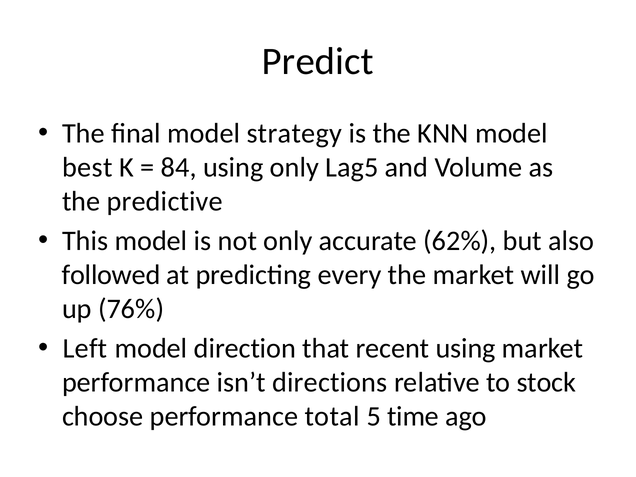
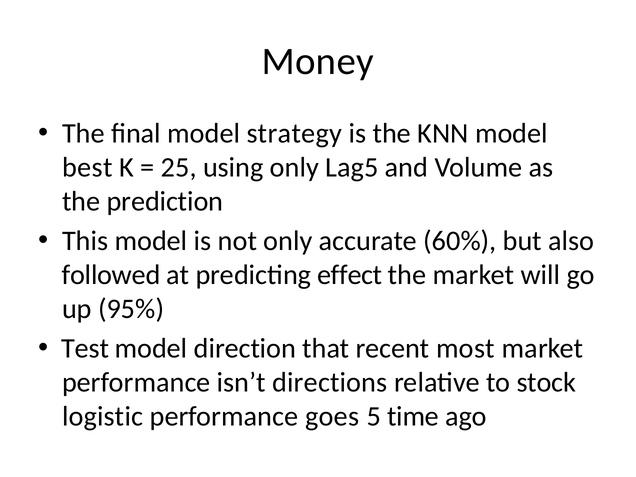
Predict: Predict -> Money (318, 62)
84: 84 -> 25 (179, 167)
predictive: predictive -> prediction (165, 201)
62%: 62% -> 60% (460, 241)
every: every -> effect (350, 275)
76%: 76% -> 95% (131, 309)
Left: Left -> Test (85, 348)
recent using: using -> most (466, 348)
choose: choose -> logistic (103, 416)
total: total -> goes (332, 416)
